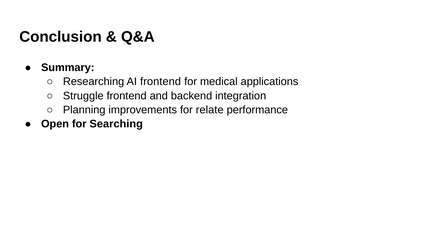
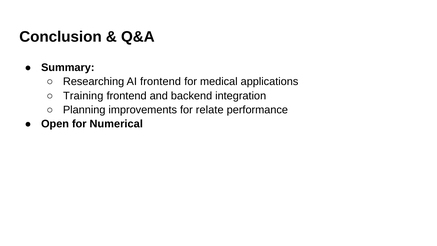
Struggle: Struggle -> Training (83, 96)
Searching: Searching -> Numerical (116, 124)
